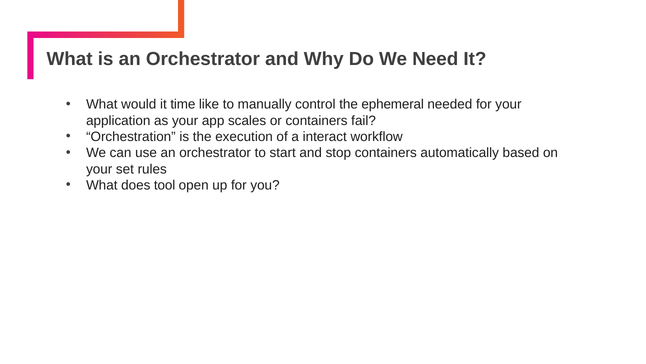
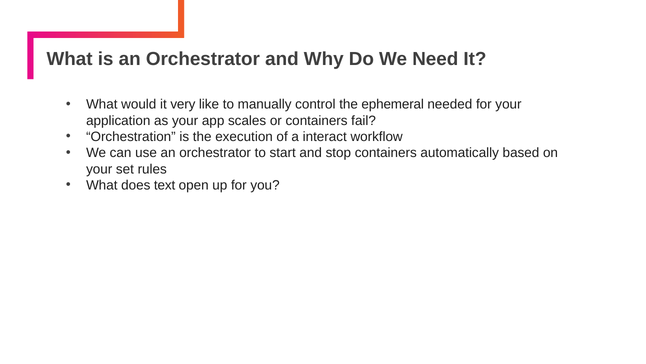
time: time -> very (183, 104)
tool: tool -> text (165, 185)
